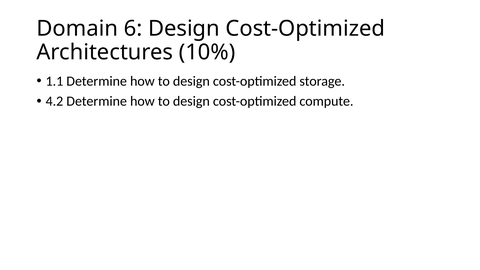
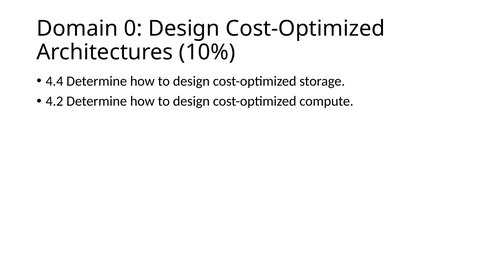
6: 6 -> 0 (133, 28)
1.1: 1.1 -> 4.4 (54, 81)
